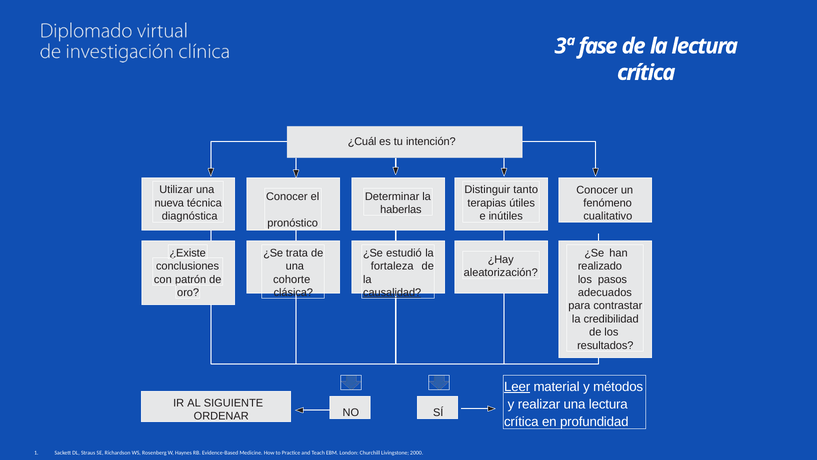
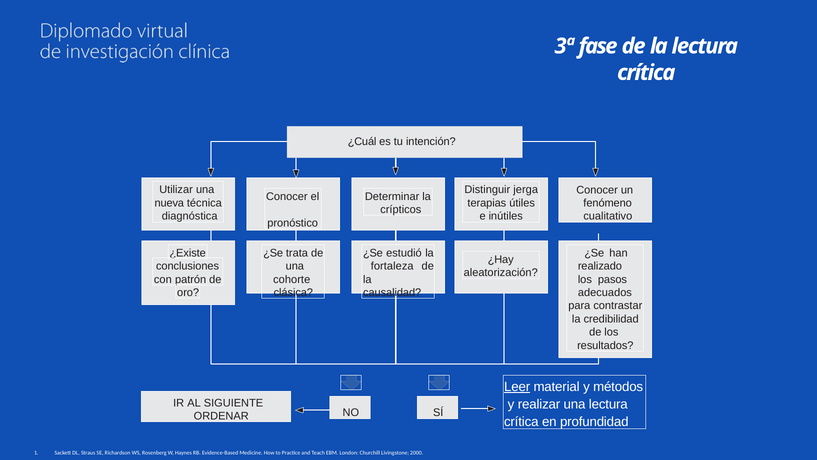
tanto: tanto -> jerga (526, 190)
haberlas: haberlas -> crípticos (401, 209)
causalidad underline: present -> none (392, 292)
